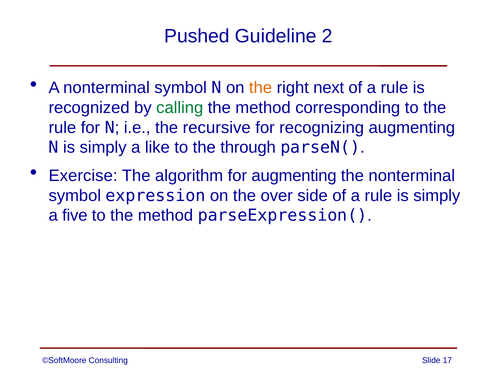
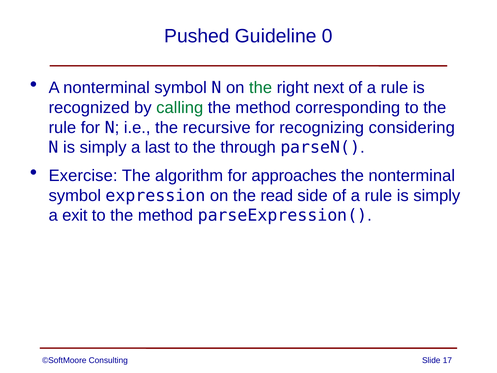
2: 2 -> 0 (327, 36)
the colour: orange -> green (261, 88)
recognizing augmenting: augmenting -> considering (412, 127)
like: like -> last (157, 147)
for augmenting: augmenting -> approaches (294, 176)
over: over -> read (277, 195)
five: five -> exit (75, 215)
